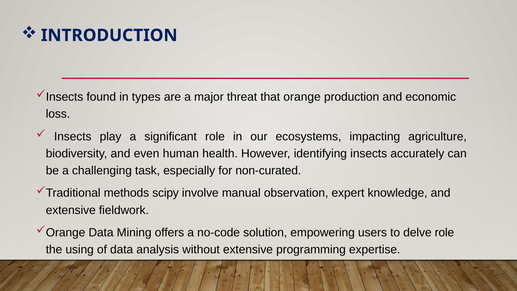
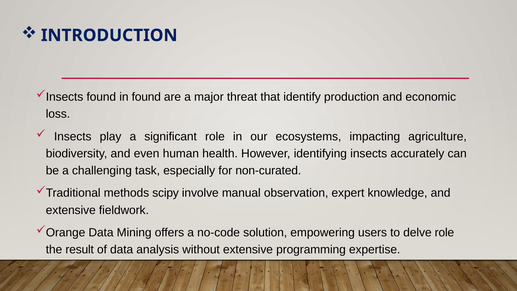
in types: types -> found (146, 97)
orange: orange -> identify (302, 97)
using: using -> result (80, 249)
